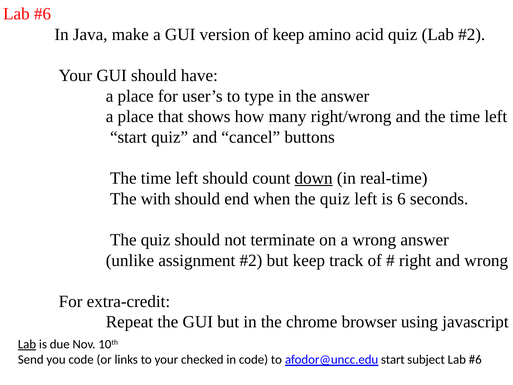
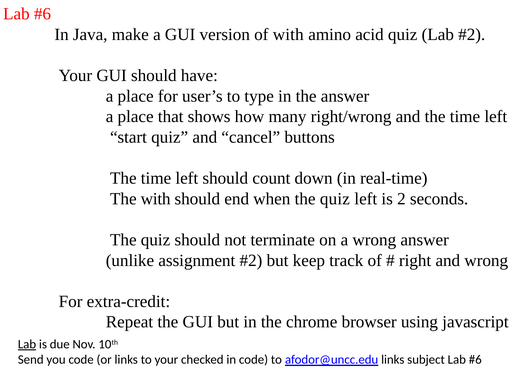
of keep: keep -> with (288, 34)
down underline: present -> none (314, 178)
6: 6 -> 2 (401, 199)
afodor@uncc.edu start: start -> links (393, 359)
